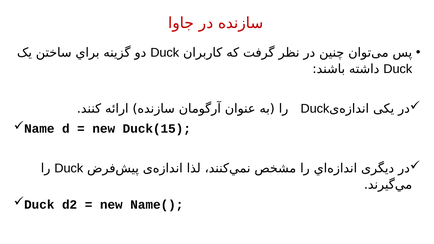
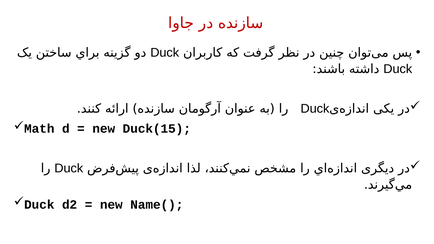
Name: Name -> Math (39, 129)
